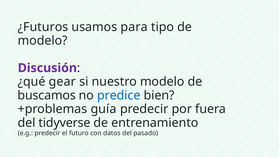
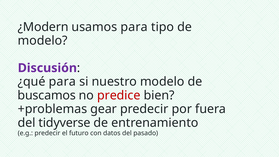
¿Futuros: ¿Futuros -> ¿Modern (43, 27)
¿qué gear: gear -> para (62, 82)
predice colour: blue -> red (119, 95)
guía: guía -> gear (104, 109)
